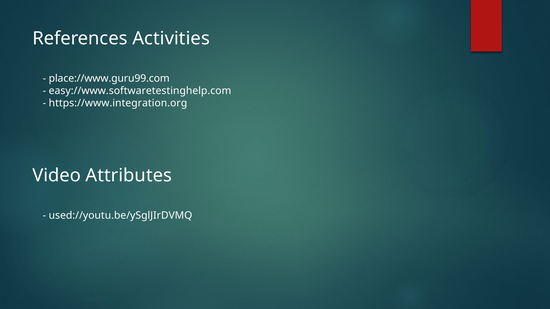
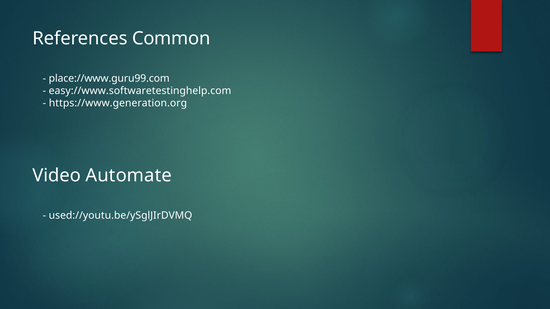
Activities: Activities -> Common (171, 39)
https://www.integration.org: https://www.integration.org -> https://www.generation.org (118, 103)
Attributes: Attributes -> Automate (129, 176)
